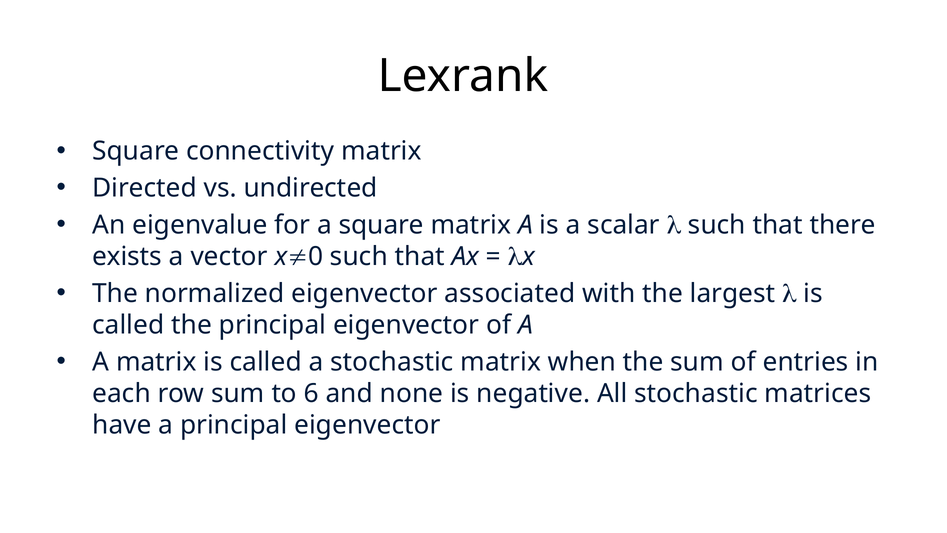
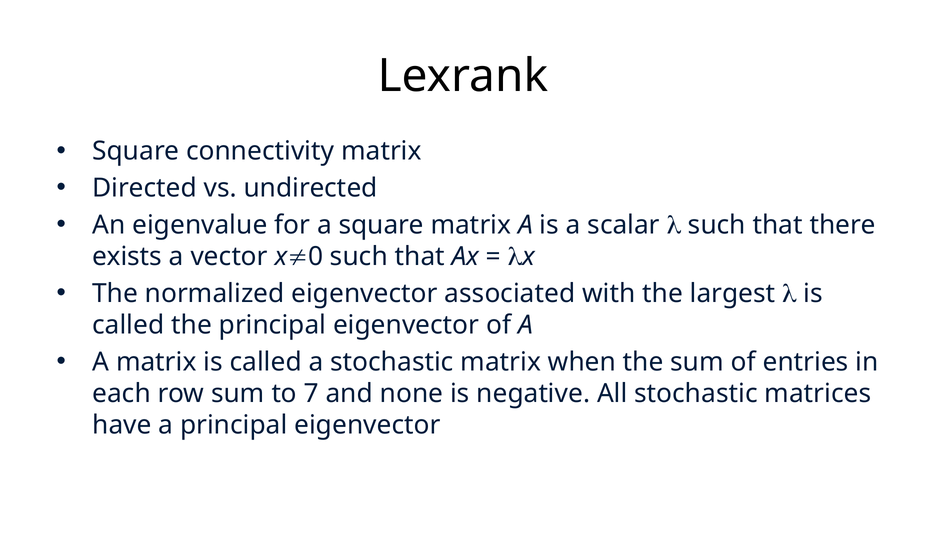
6: 6 -> 7 (311, 393)
